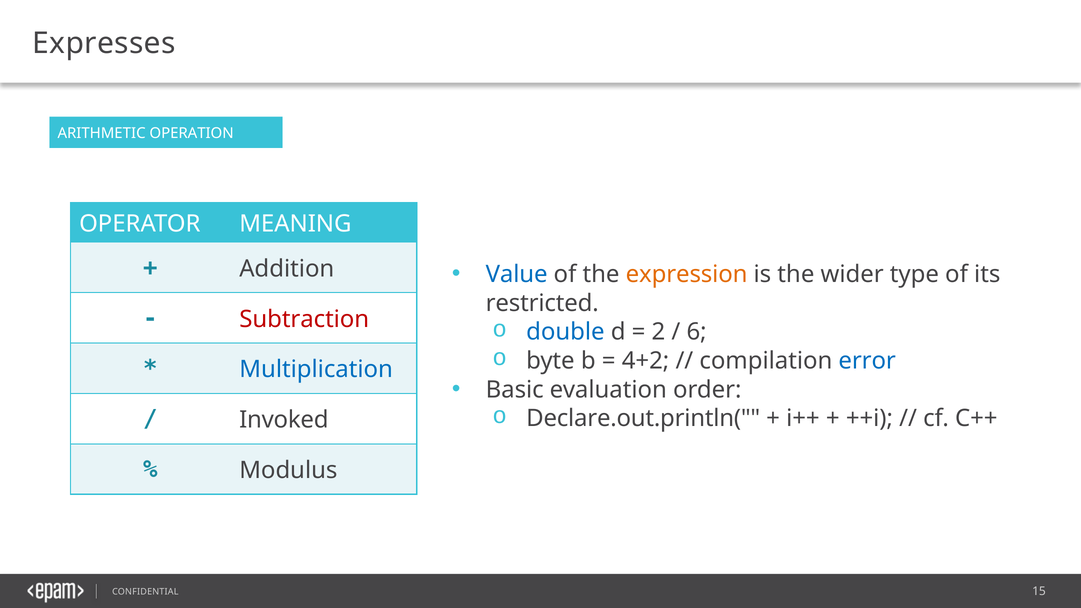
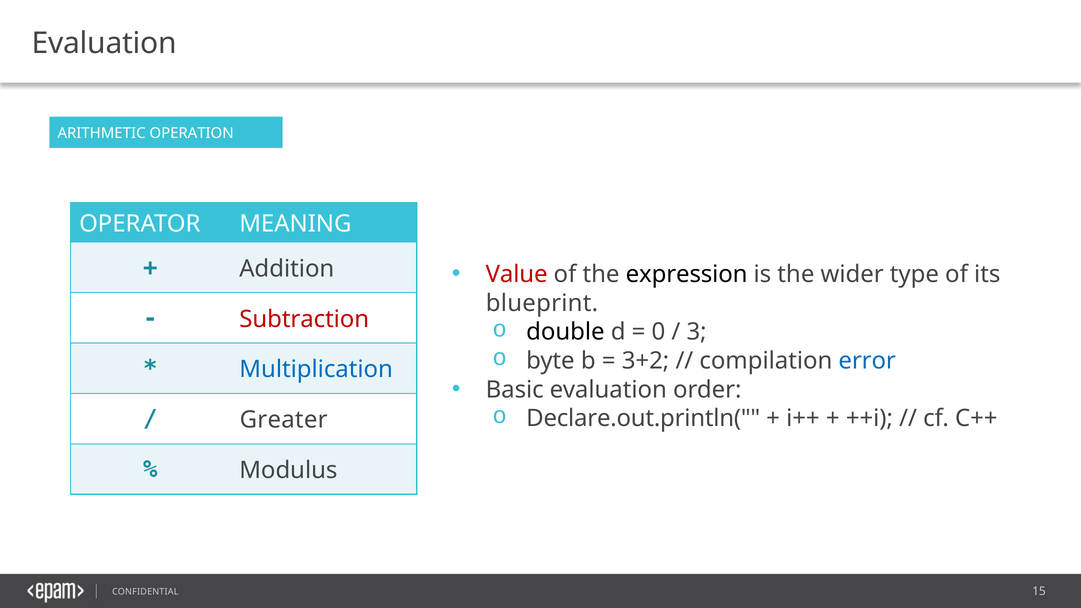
Expresses: Expresses -> Evaluation (104, 43)
Value colour: blue -> red (517, 274)
expression colour: orange -> black (687, 274)
restricted: restricted -> blueprint (542, 303)
double colour: blue -> black (565, 332)
2: 2 -> 0 (658, 332)
6: 6 -> 3 (697, 332)
4+2: 4+2 -> 3+2 (646, 361)
Invoked: Invoked -> Greater (284, 420)
